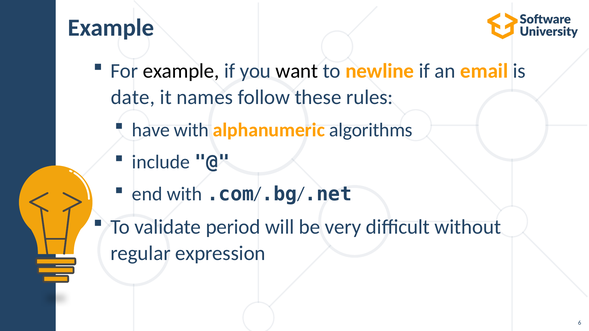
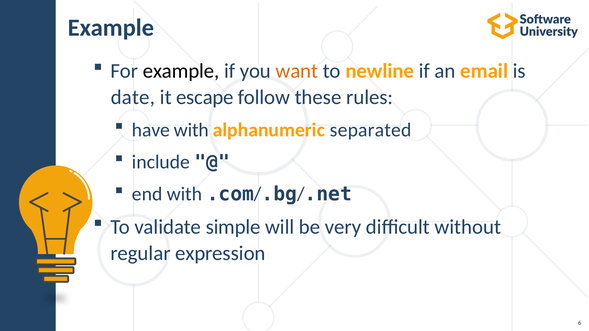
want colour: black -> orange (297, 71)
names: names -> escape (205, 97)
algorithms: algorithms -> separated (371, 130)
period: period -> simple (233, 227)
